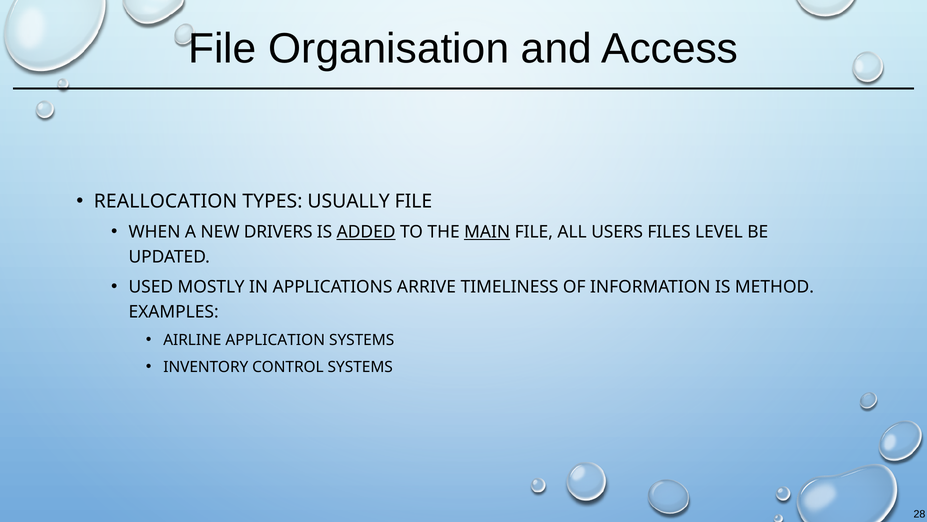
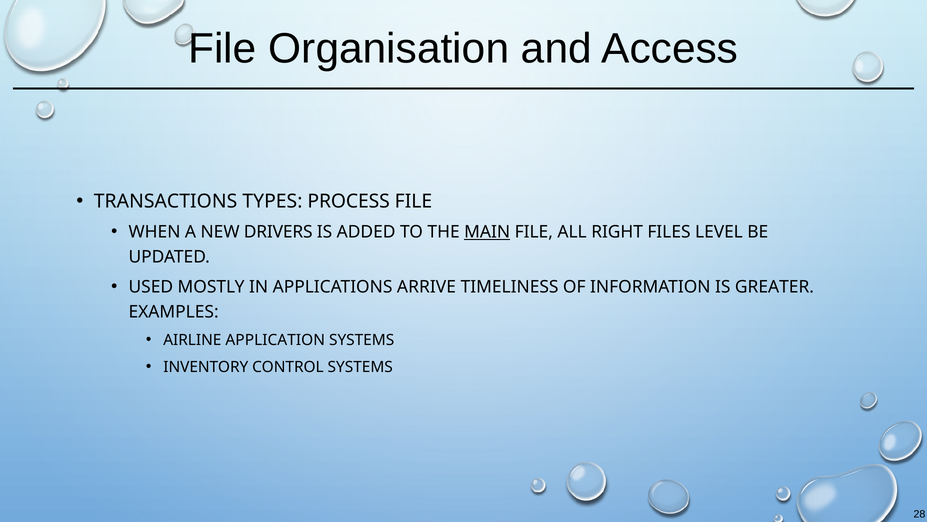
REALLOCATION: REALLOCATION -> TRANSACTIONS (166, 201)
USUALLY: USUALLY -> PROCESS (349, 201)
ADDED underline: present -> none (366, 232)
USERS: USERS -> RIGHT (617, 232)
METHOD: METHOD -> GREATER (774, 287)
